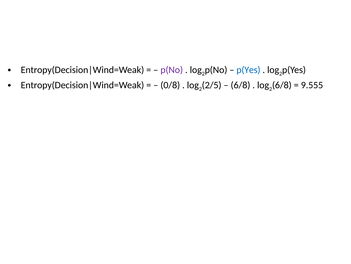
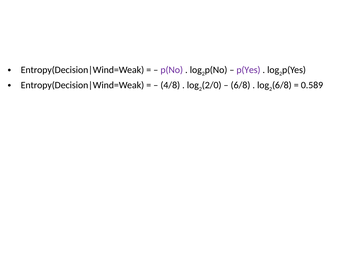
p(Yes colour: blue -> purple (248, 70)
0/8: 0/8 -> 4/8 (170, 85)
2/5: 2/5 -> 2/0 (212, 85)
9.555: 9.555 -> 0.589 (312, 85)
